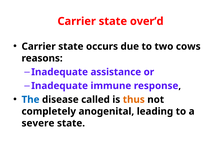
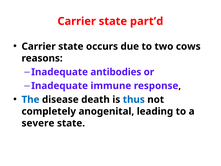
over’d: over’d -> part’d (147, 21)
assistance: assistance -> antibodies (116, 72)
called: called -> death (95, 99)
thus colour: orange -> blue (134, 99)
